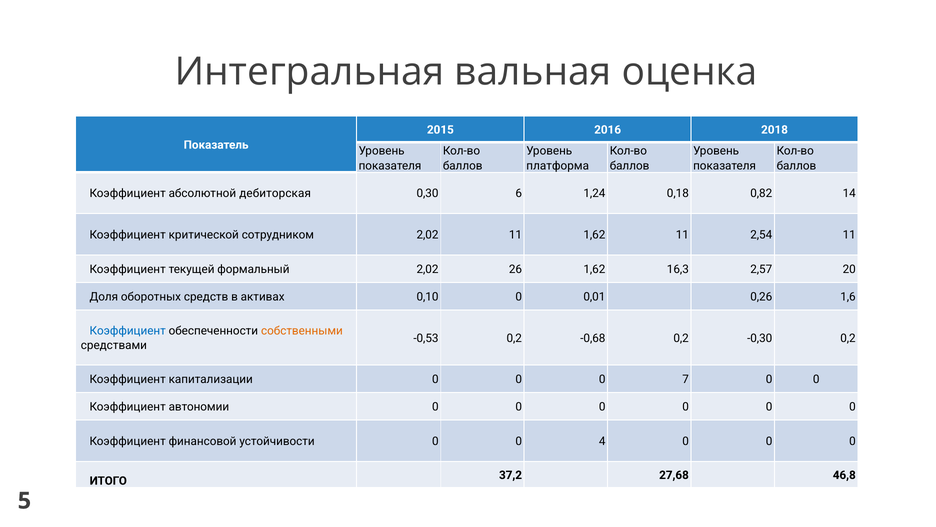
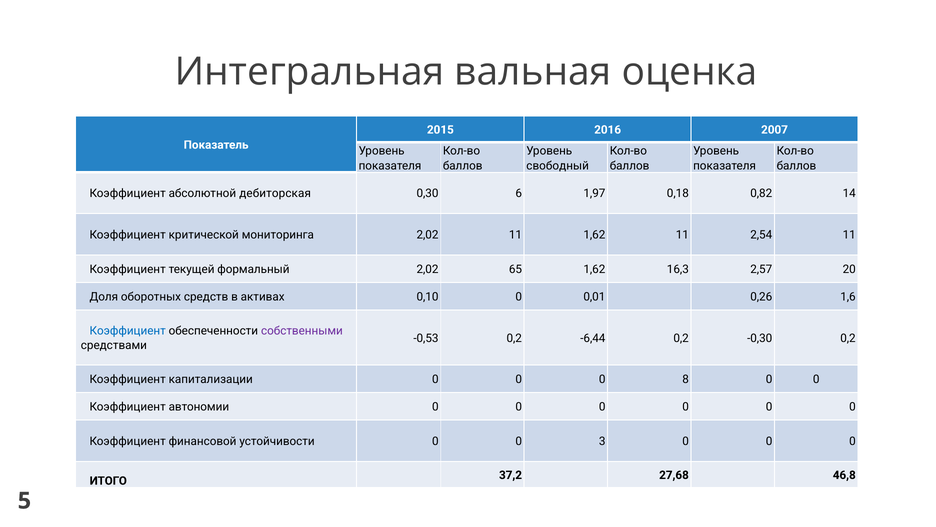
2018: 2018 -> 2007 (774, 130)
платформа: платформа -> свободный (558, 166)
1,24: 1,24 -> 1,97 (594, 193)
сотрудником: сотрудником -> мониторинга (278, 235)
26: 26 -> 65 (515, 269)
собственными colour: orange -> purple (302, 331)
-0,68: -0,68 -> -6,44 (593, 338)
7: 7 -> 8 (686, 379)
4: 4 -> 3 (602, 441)
